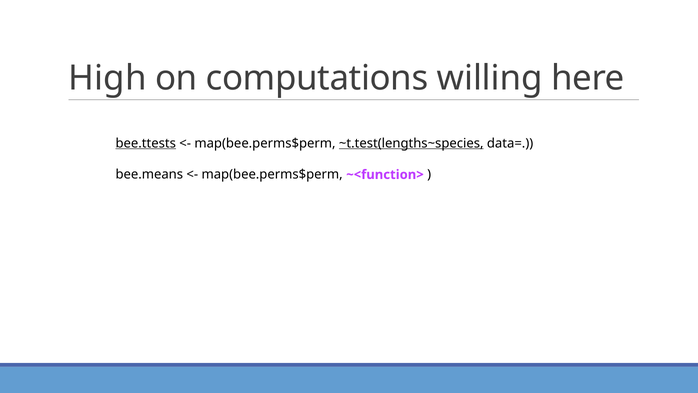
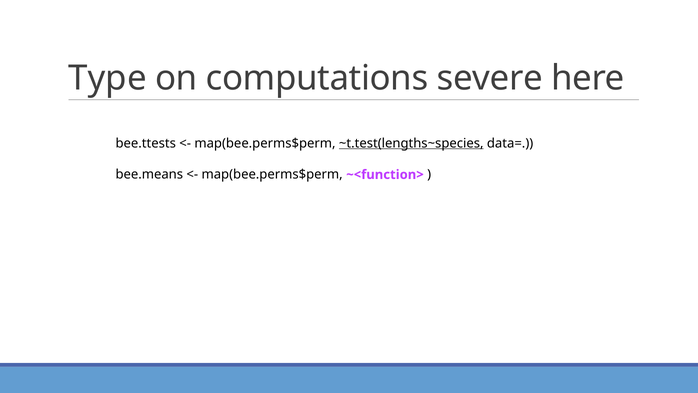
High: High -> Type (107, 78)
willing: willing -> severe (490, 78)
bee.ttests underline: present -> none (146, 143)
